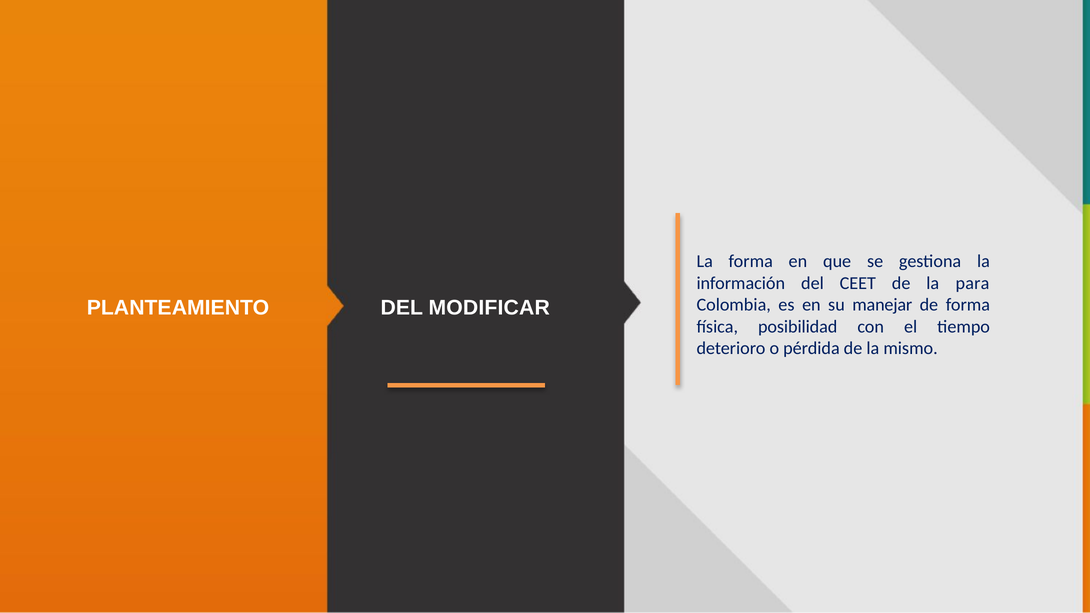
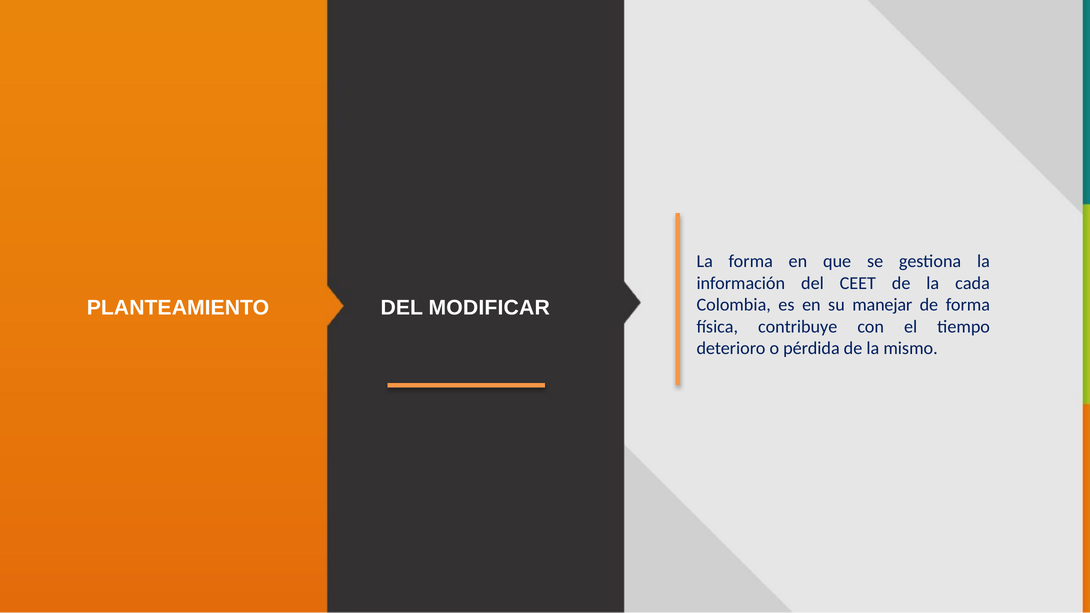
para: para -> cada (973, 283)
posibilidad: posibilidad -> contribuye (798, 327)
